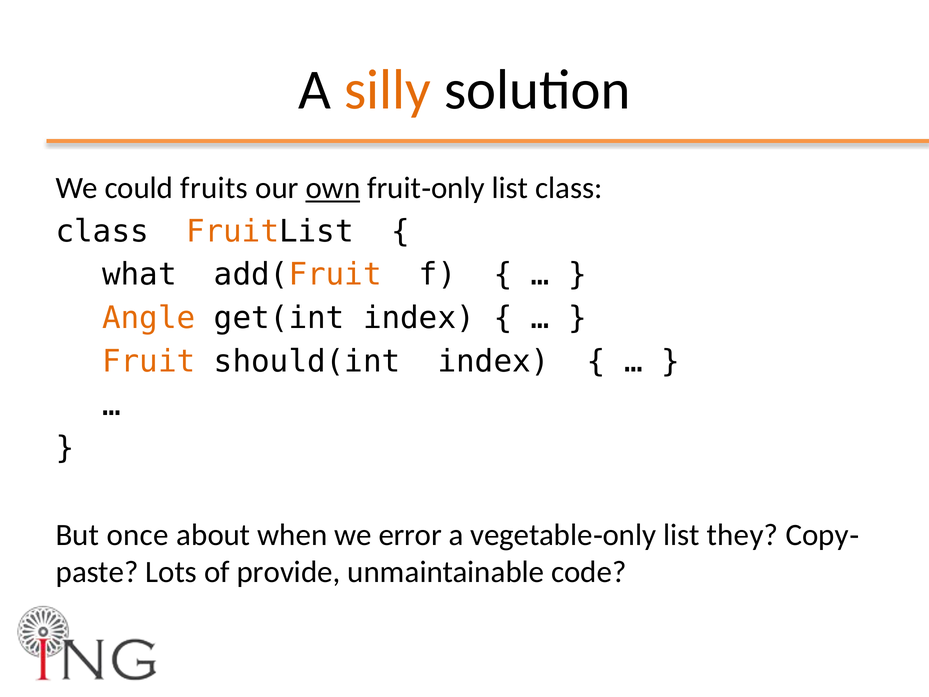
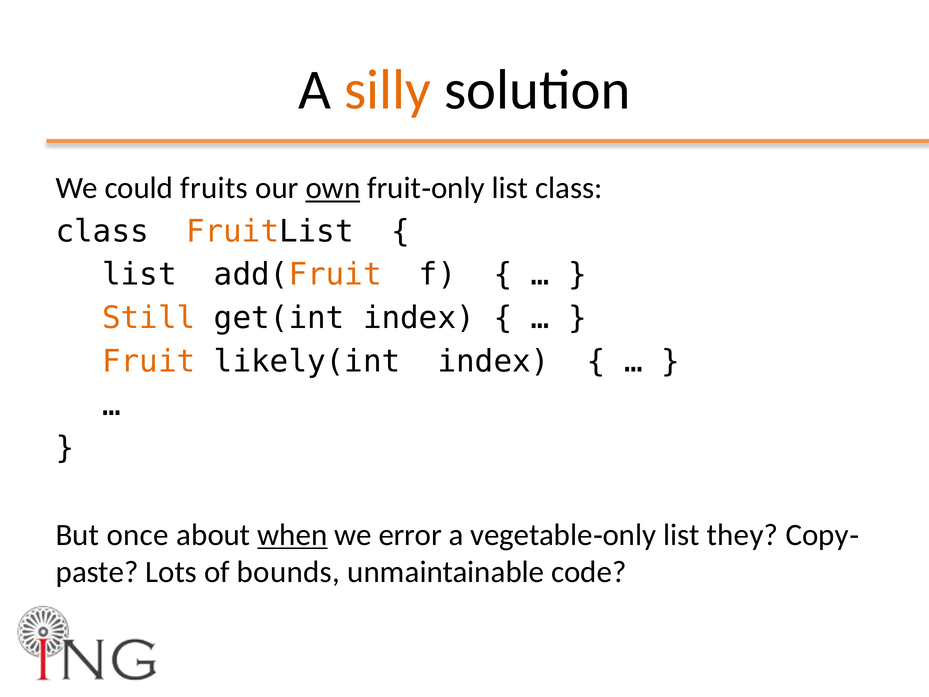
what: what -> list (139, 275)
Angle: Angle -> Still (149, 318)
should(int: should(int -> likely(int (307, 361)
when underline: none -> present (292, 535)
provide: provide -> bounds (288, 572)
